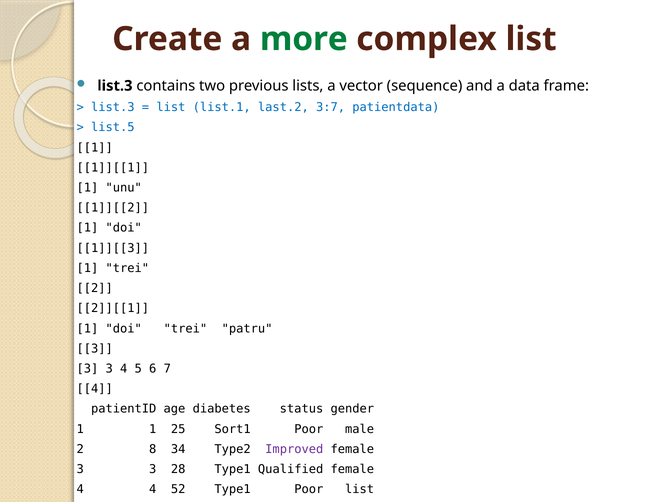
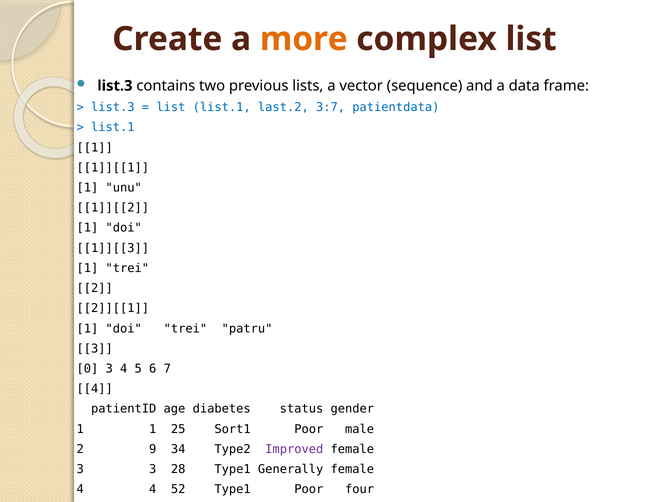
more colour: green -> orange (304, 39)
list.5: list.5 -> list.1 (113, 127)
3: 3 -> 0 (87, 369)
8: 8 -> 9 (153, 449)
Qualified: Qualified -> Generally (291, 469)
Poor list: list -> four (360, 489)
